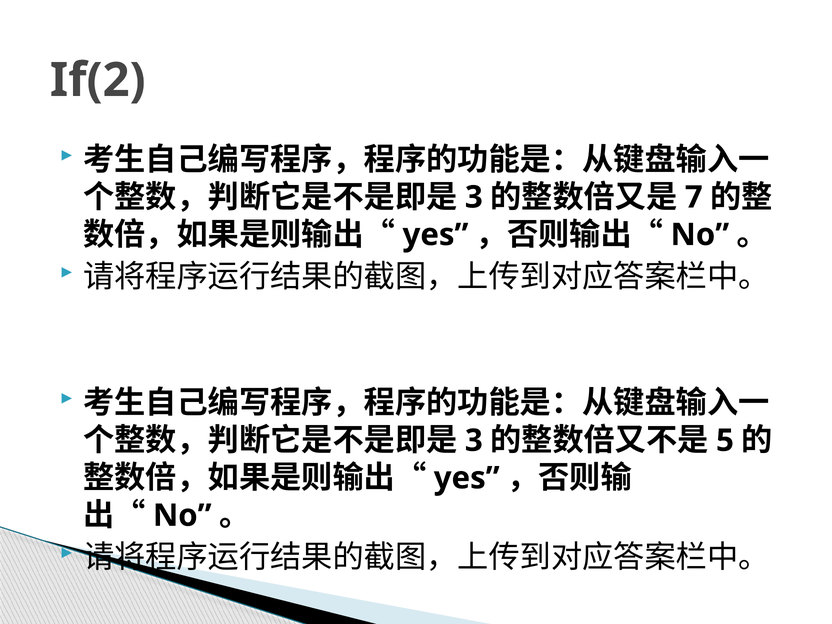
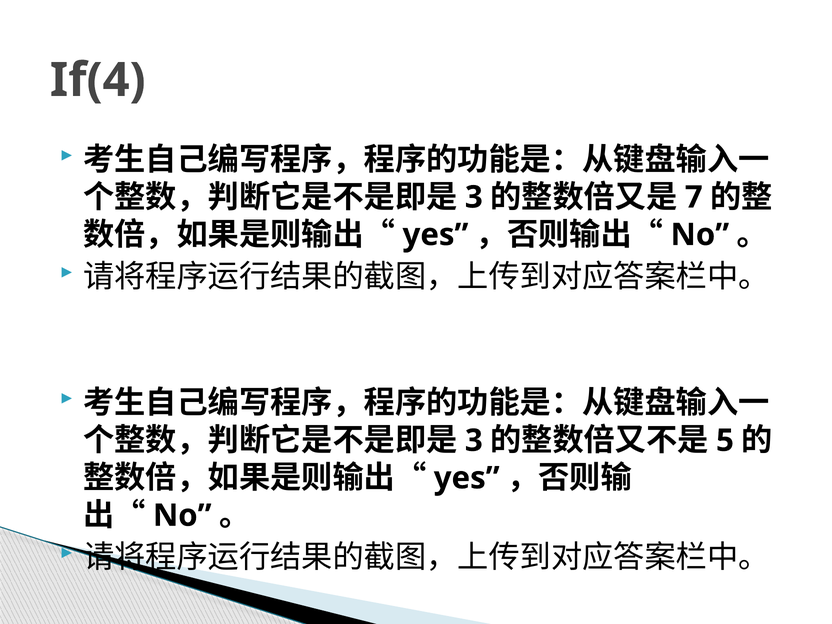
If(2: If(2 -> If(4 (98, 80)
